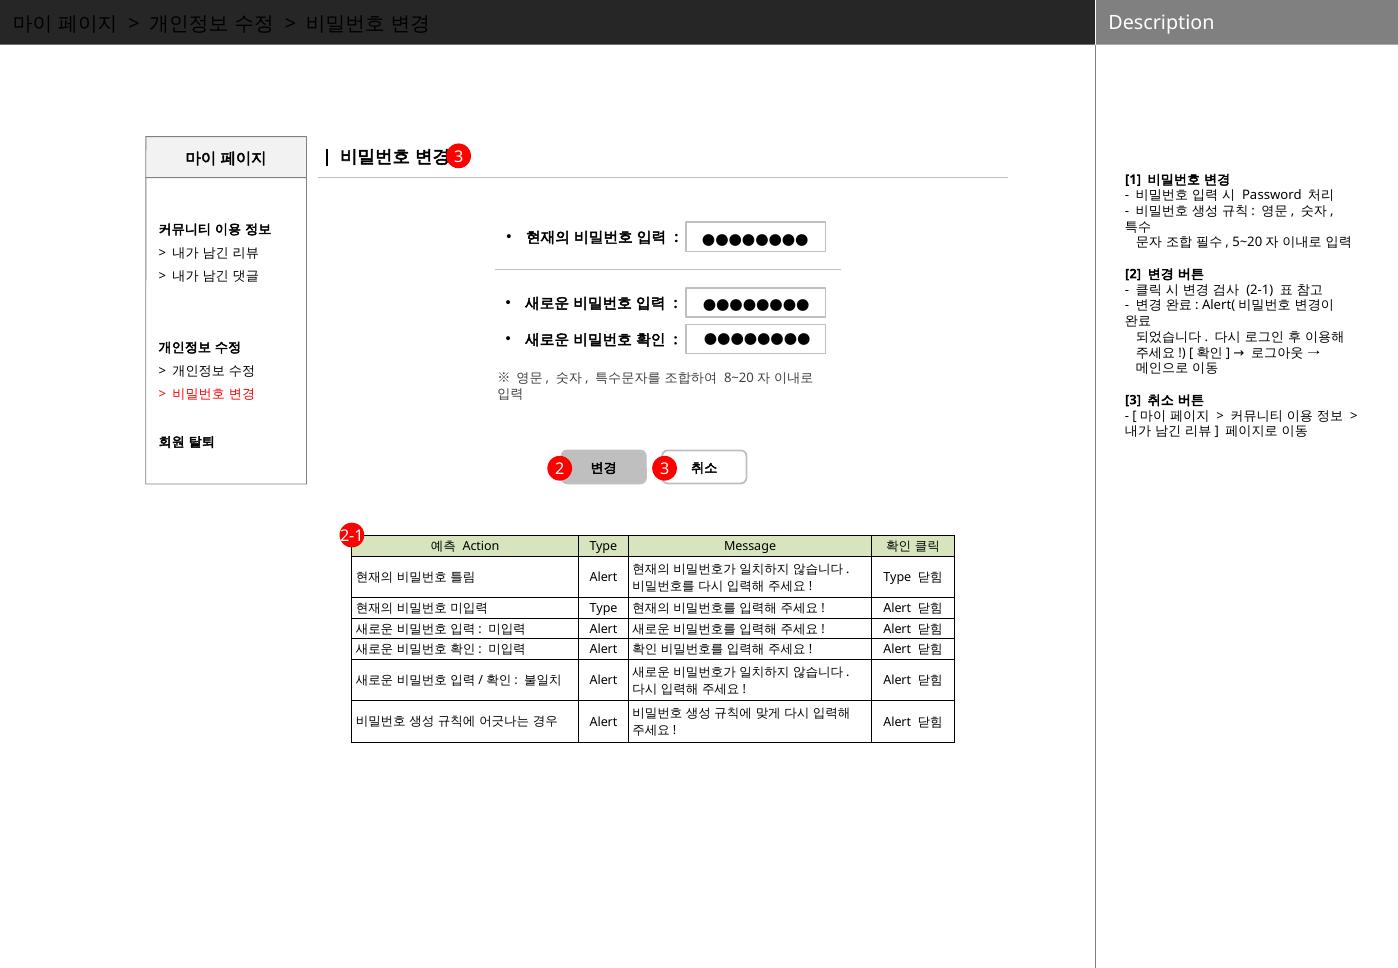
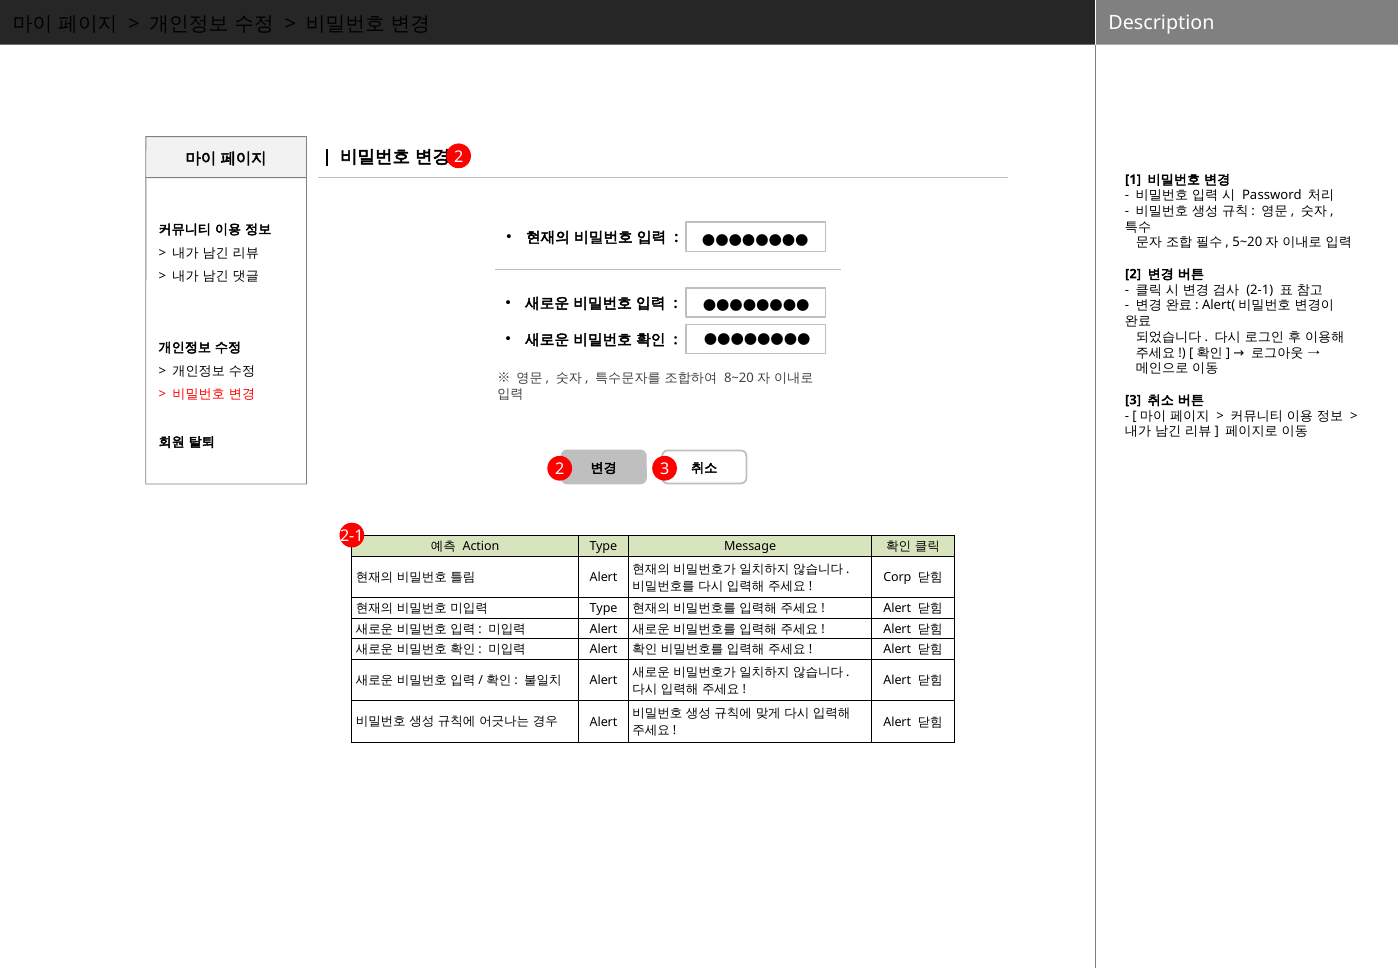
3: 3 -> 2 (459, 157)
Type: Type -> Corp (897, 577)
